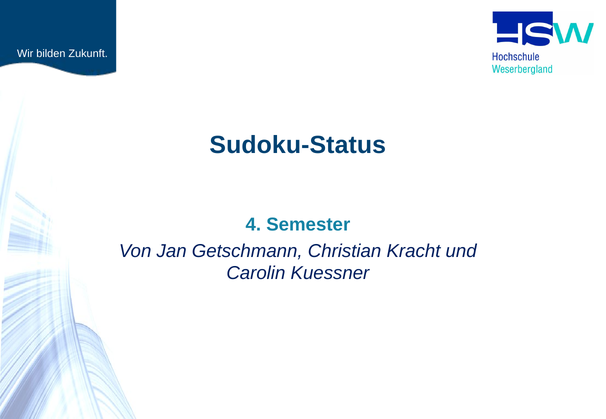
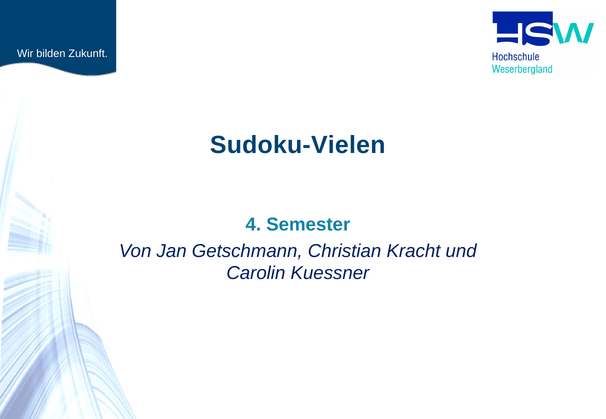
Sudoku-Status: Sudoku-Status -> Sudoku-Vielen (298, 145)
